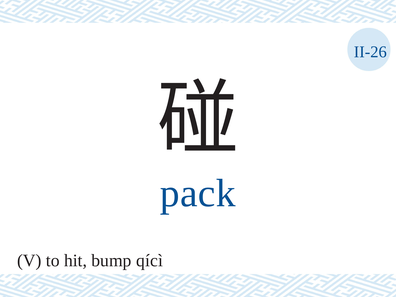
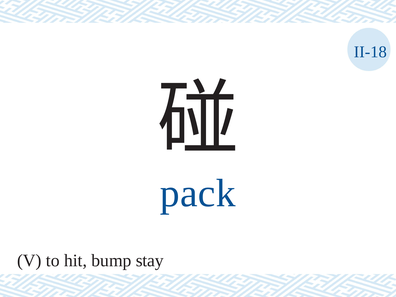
II-26: II-26 -> II-18 (370, 52)
qícì: qícì -> stay (150, 261)
